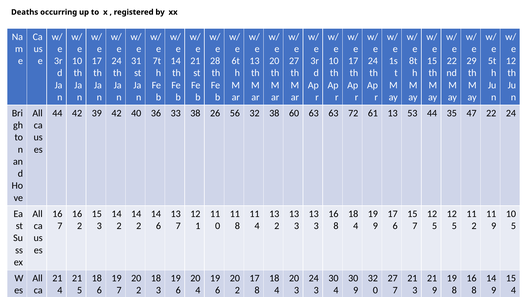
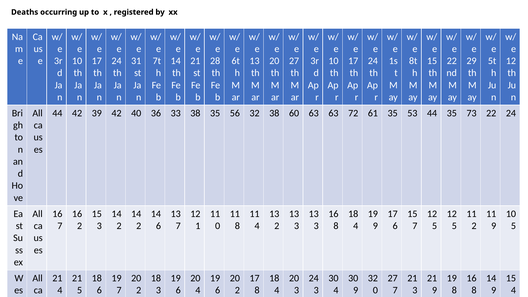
38 26: 26 -> 35 (215, 113)
61 13: 13 -> 35 (393, 113)
35 47: 47 -> 73 (472, 113)
